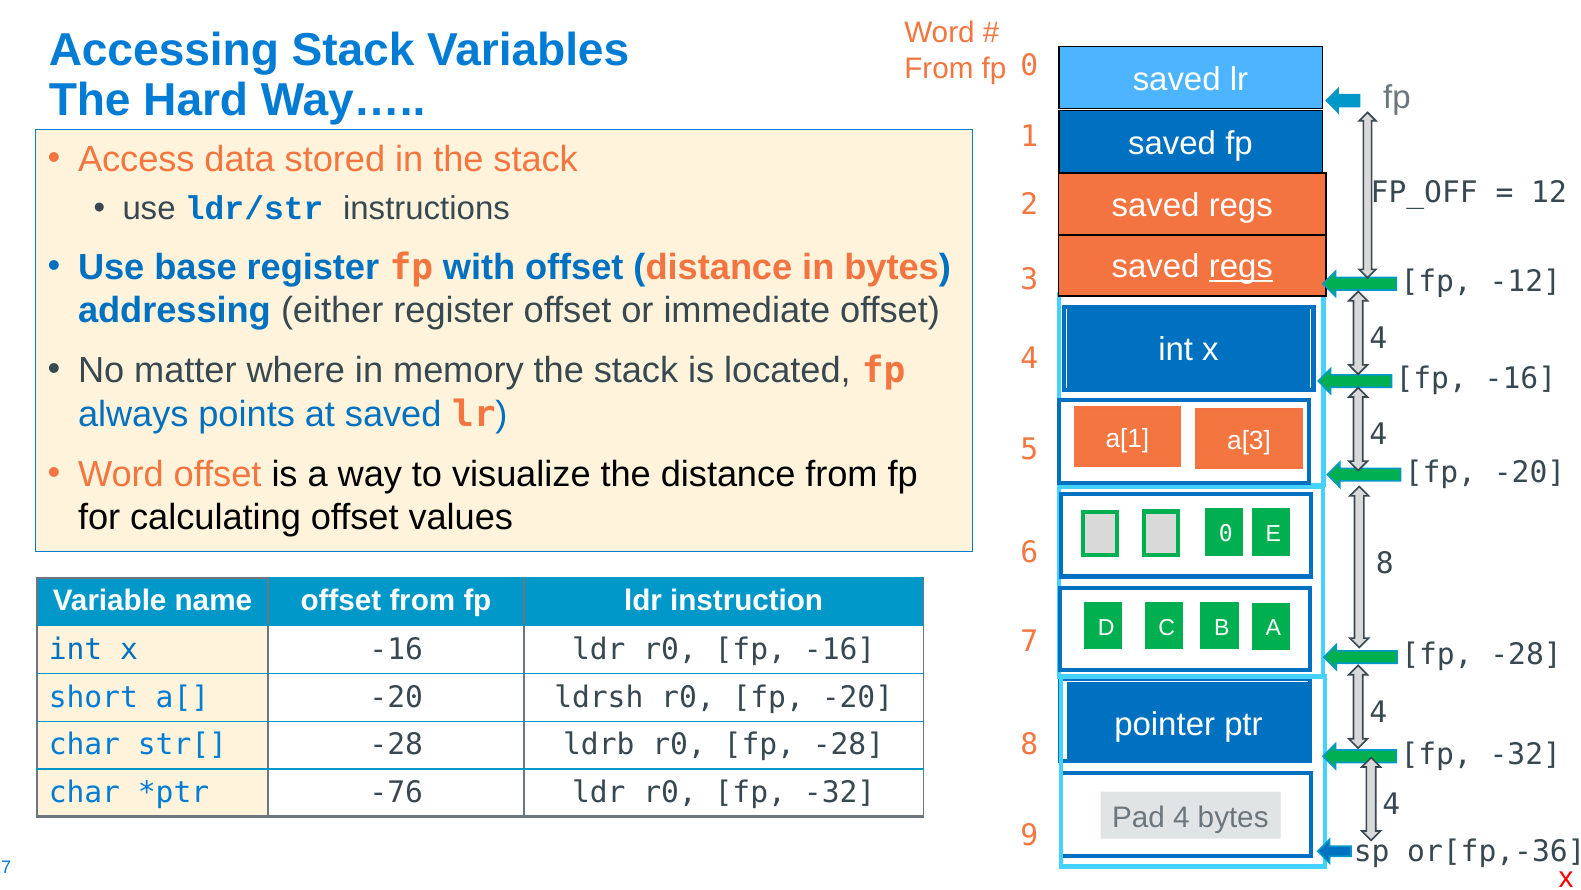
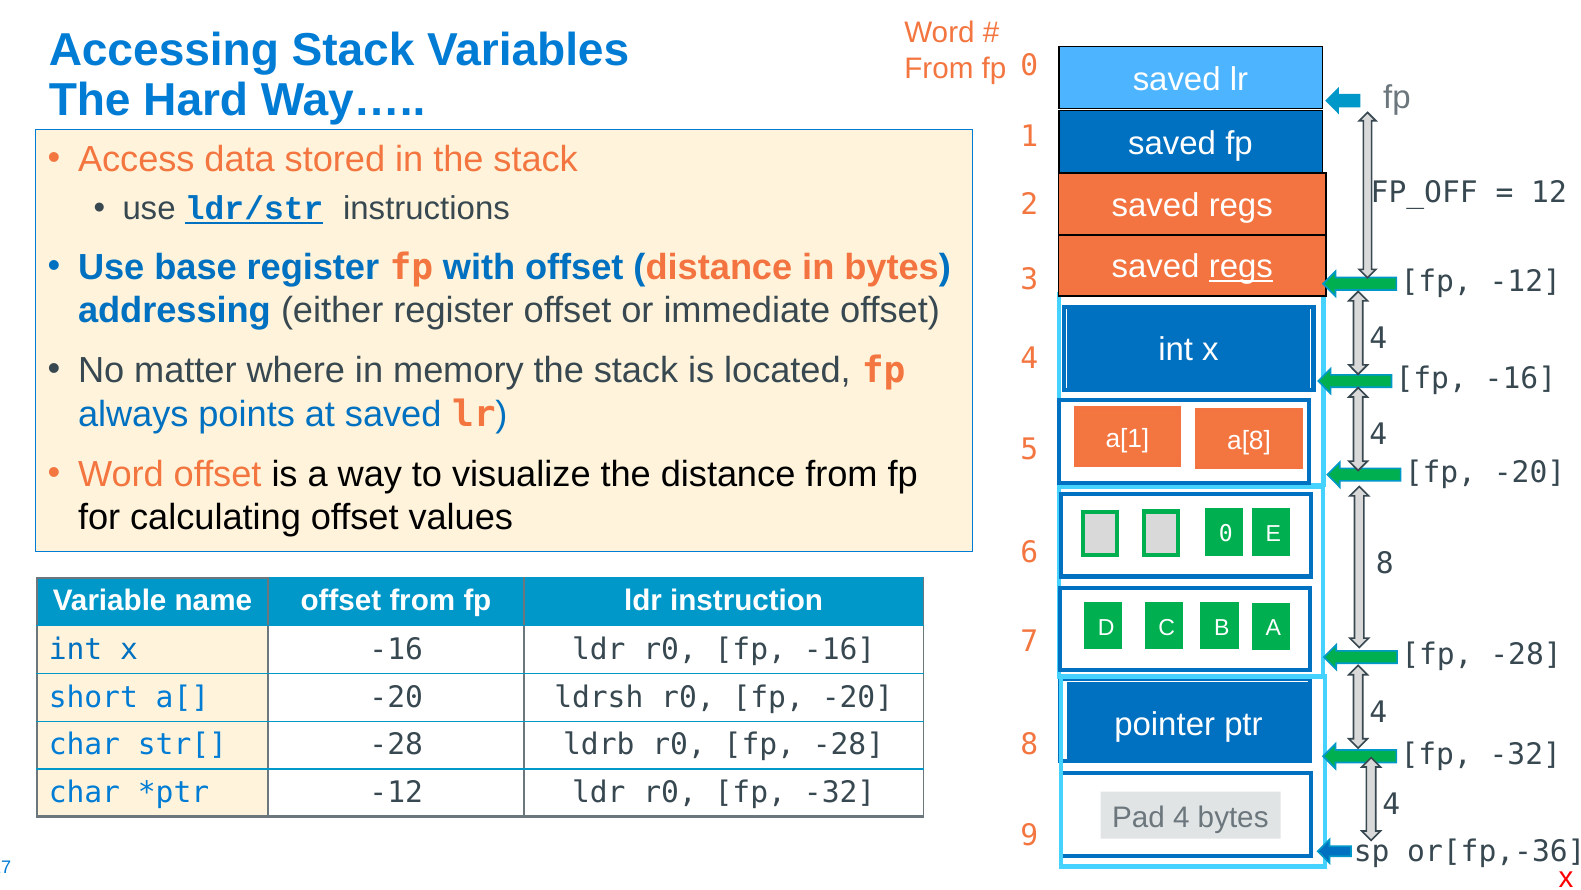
ldr/str underline: none -> present (254, 209)
a[3: a[3 -> a[8 (1249, 440)
-76: -76 -> -12 (396, 792)
